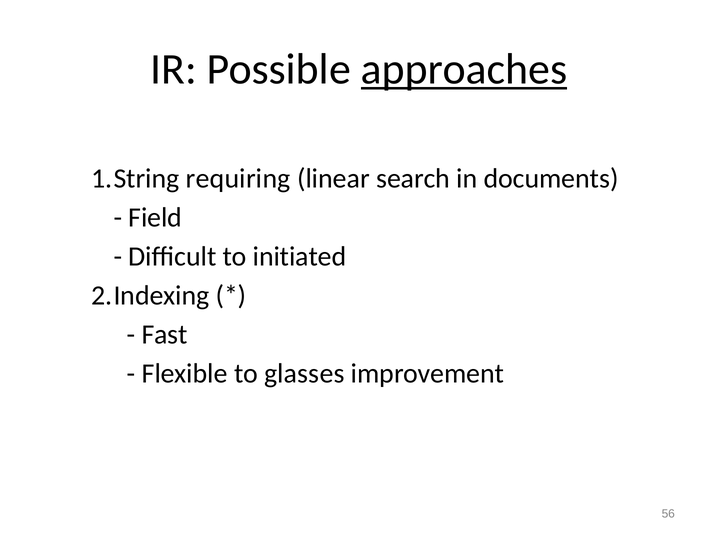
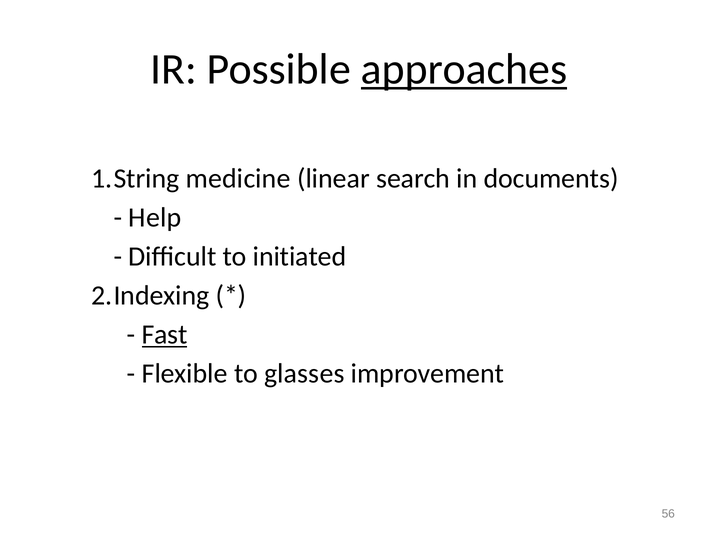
requiring: requiring -> medicine (238, 178)
Field: Field -> Help (155, 218)
Fast underline: none -> present (165, 335)
